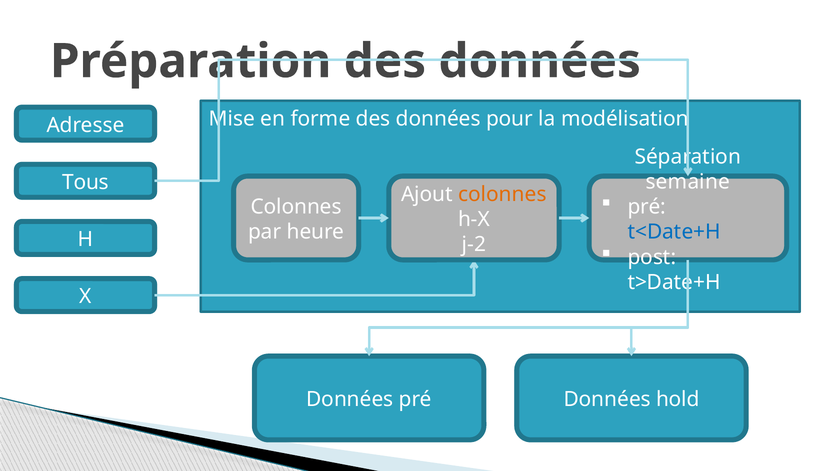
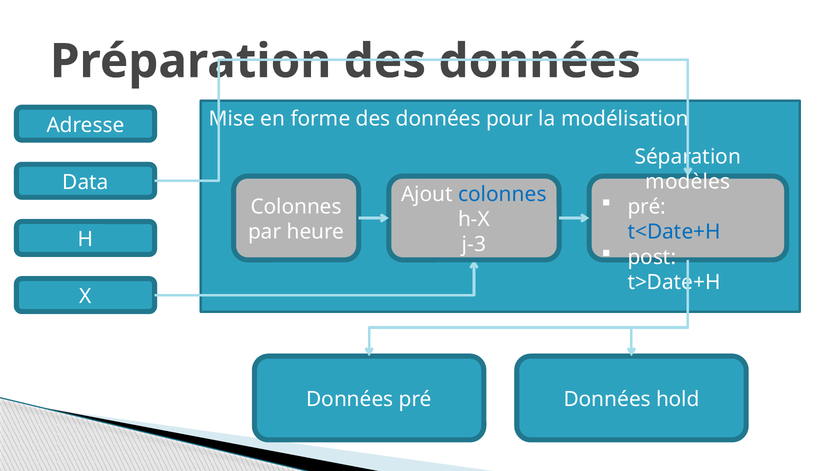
semaine: semaine -> modèles (688, 181)
Tous: Tous -> Data (85, 182)
colonnes colour: orange -> blue (502, 194)
j-2: j-2 -> j-3 (474, 244)
